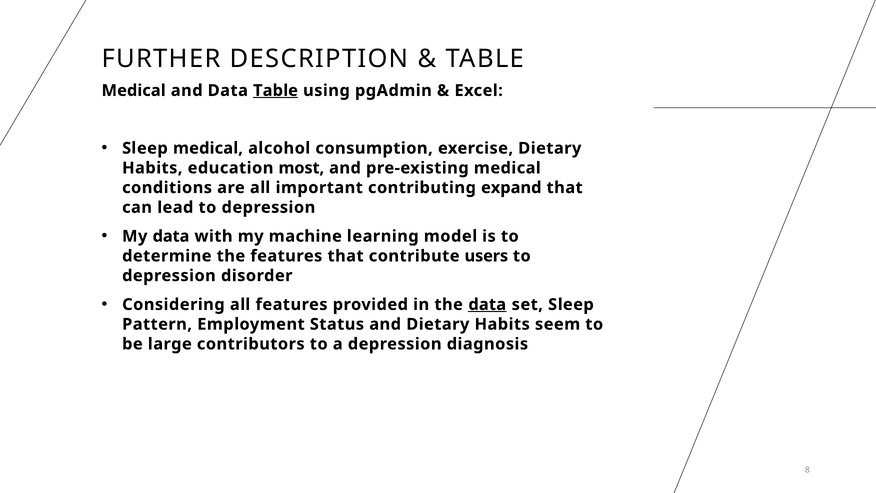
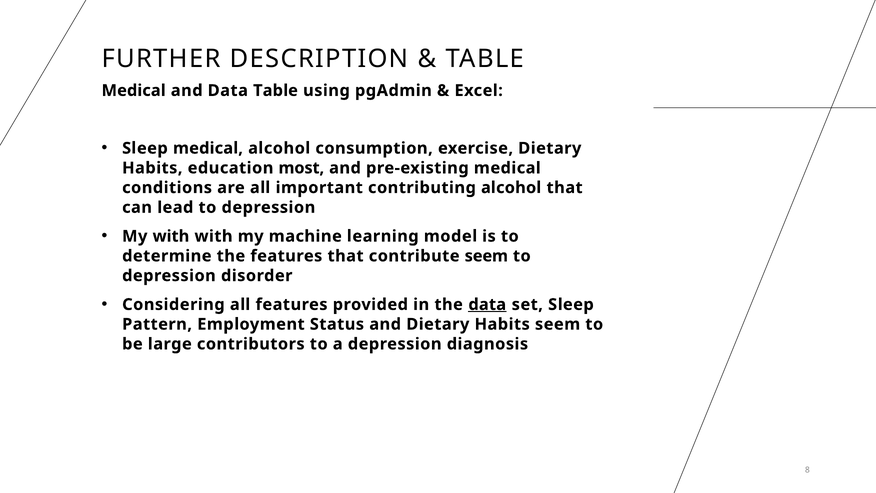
Table underline: present -> none (275, 90)
contributing expand: expand -> alcohol (511, 188)
My data: data -> with (171, 236)
contribute users: users -> seem (486, 256)
